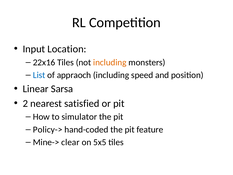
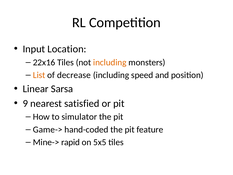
List colour: blue -> orange (39, 75)
appraoch: appraoch -> decrease (74, 75)
2: 2 -> 9 (25, 103)
Policy->: Policy-> -> Game-> (48, 129)
clear: clear -> rapid (71, 142)
